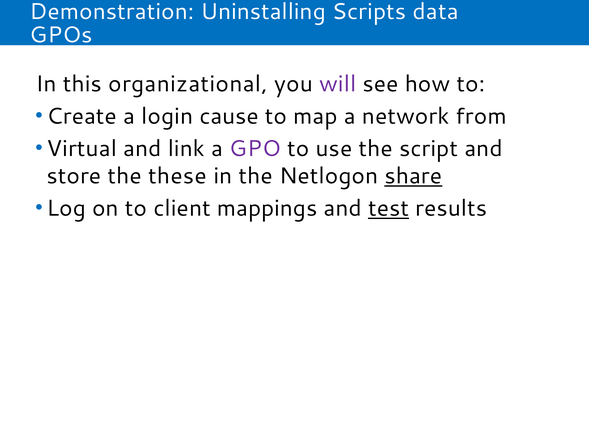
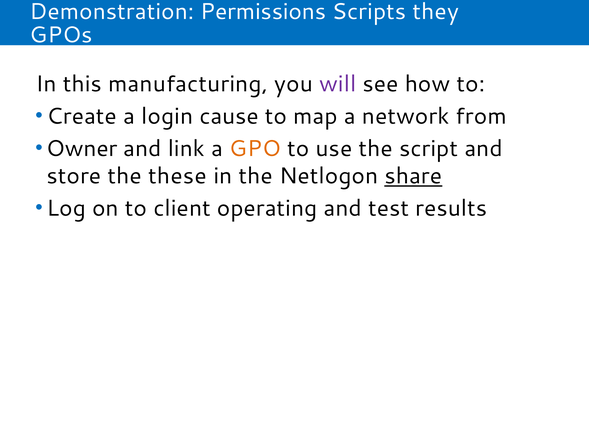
Uninstalling: Uninstalling -> Permissions (263, 12)
data: data -> they (436, 12)
organizational: organizational -> manufacturing (188, 84)
Virtual: Virtual -> Owner (82, 149)
GPO colour: purple -> orange (255, 149)
mappings: mappings -> operating (267, 209)
test underline: present -> none (389, 209)
